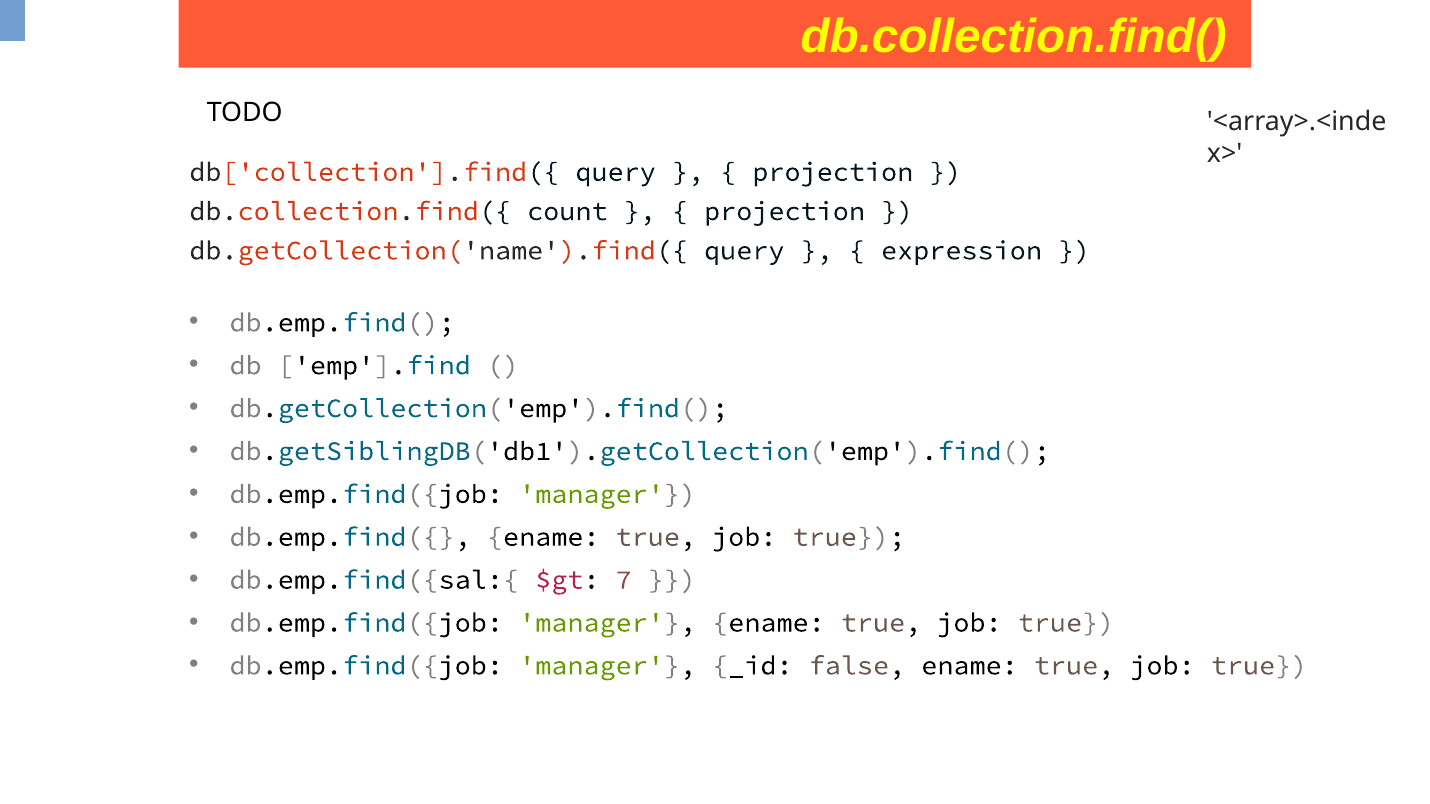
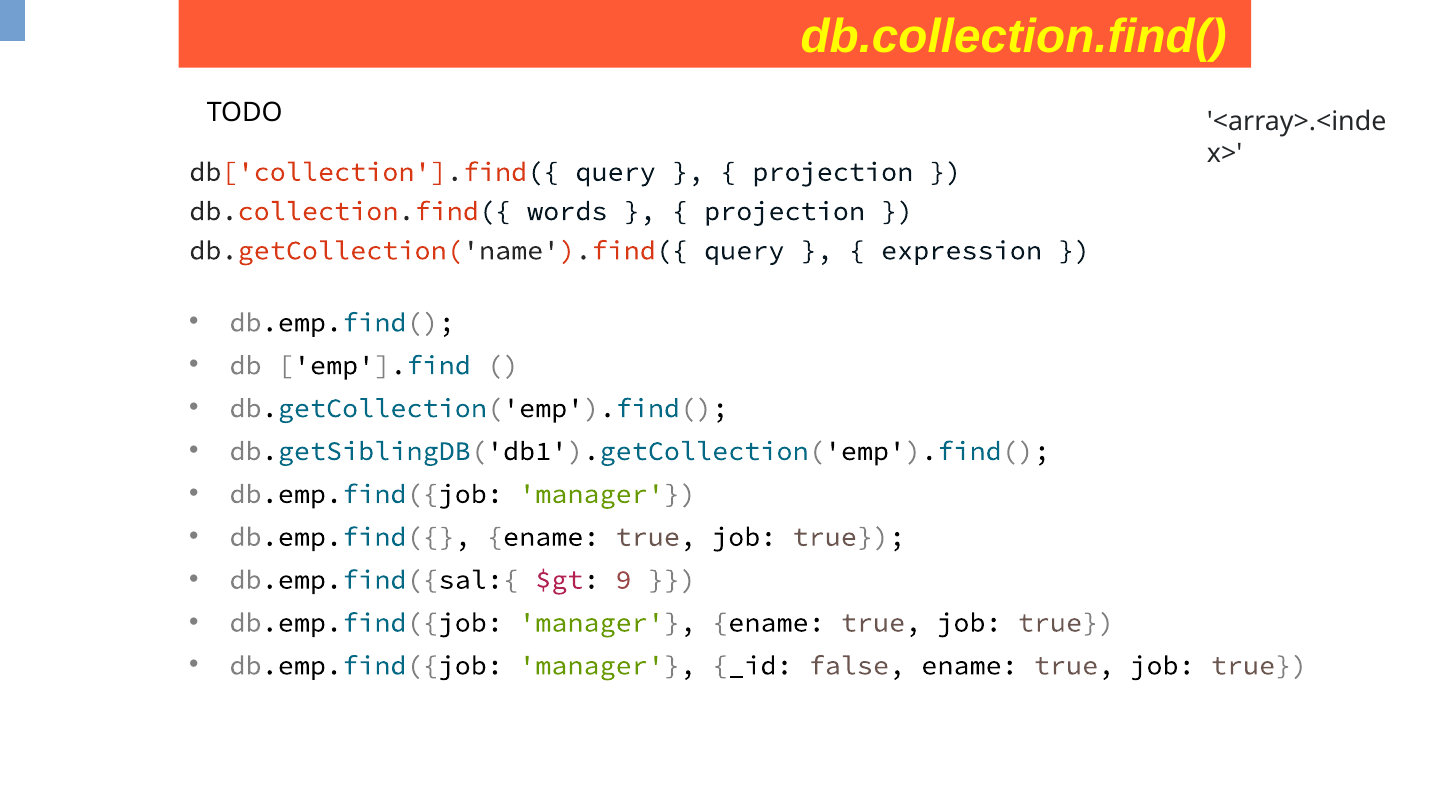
count: count -> words (567, 211)
7: 7 -> 9 (624, 580)
